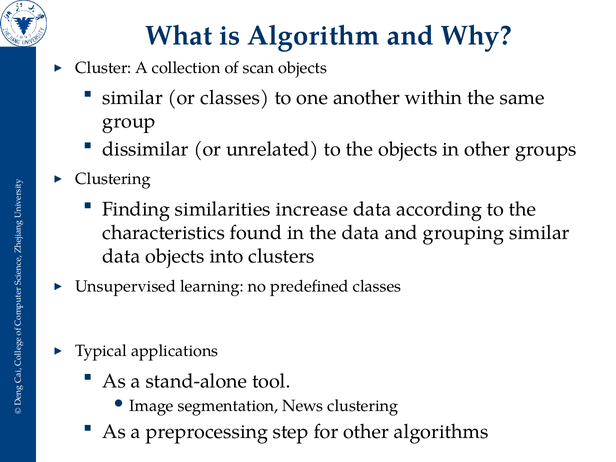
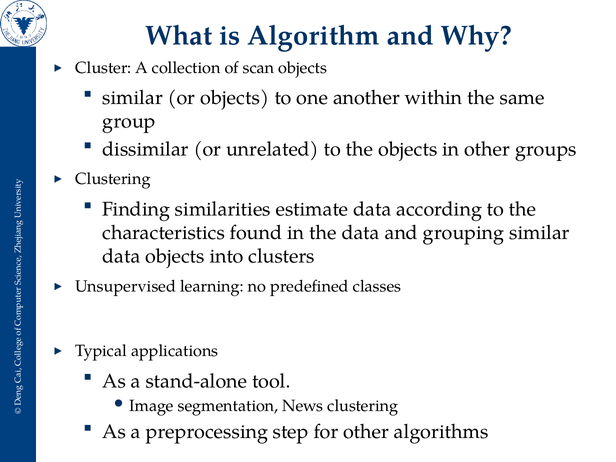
or classes: classes -> objects (235, 98)
increase: increase -> estimate (312, 209)
